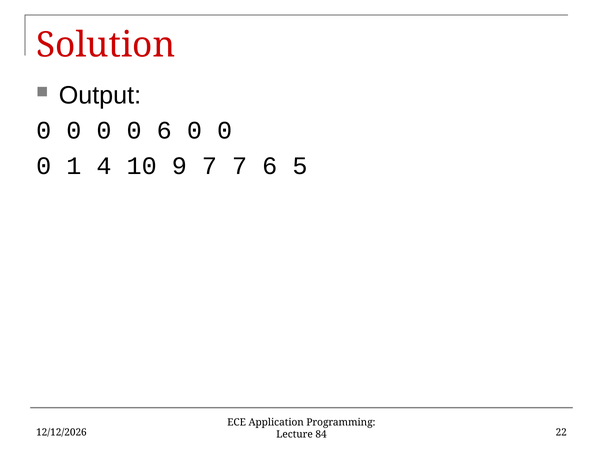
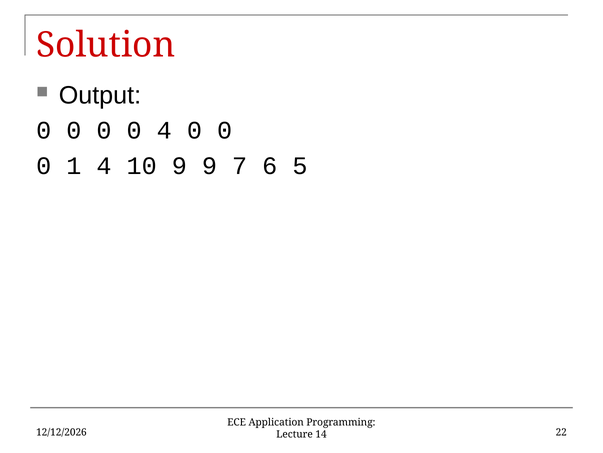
0 6: 6 -> 4 (164, 130)
9 7: 7 -> 9 (209, 166)
84: 84 -> 14 (321, 434)
